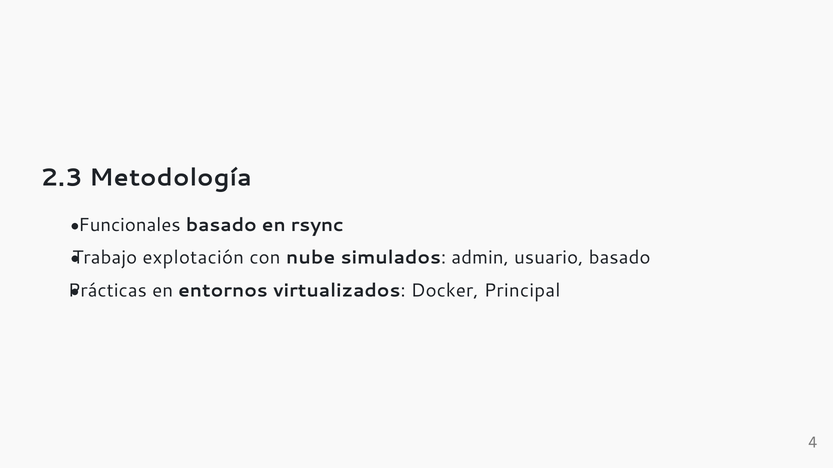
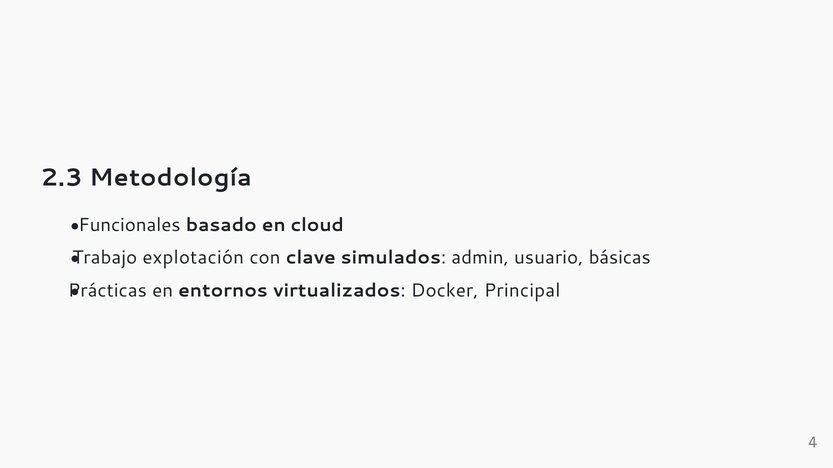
rsync: rsync -> cloud (317, 225)
nube: nube -> clave (311, 258)
usuario basado: basado -> básicas (620, 258)
